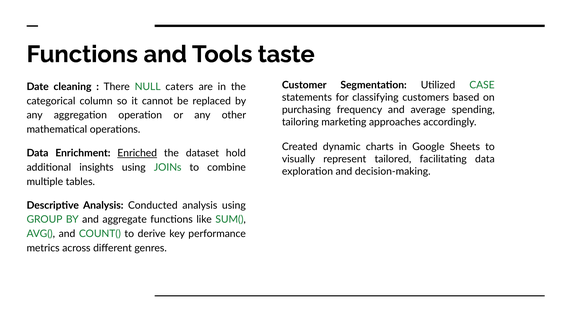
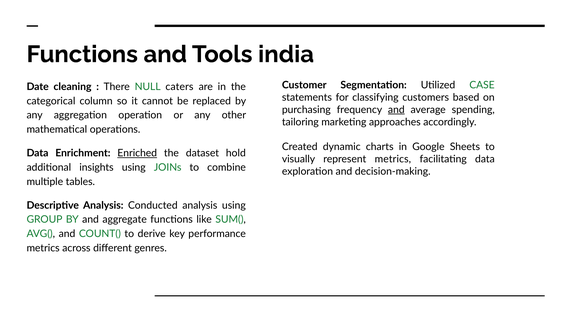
taste: taste -> india (286, 54)
and underline: none -> present (396, 110)
represent tailored: tailored -> metrics (393, 159)
